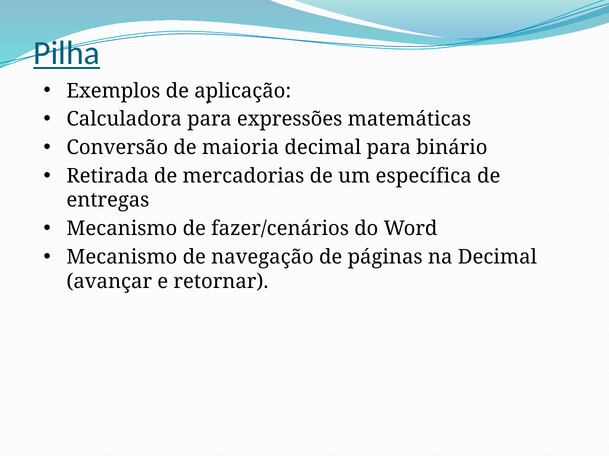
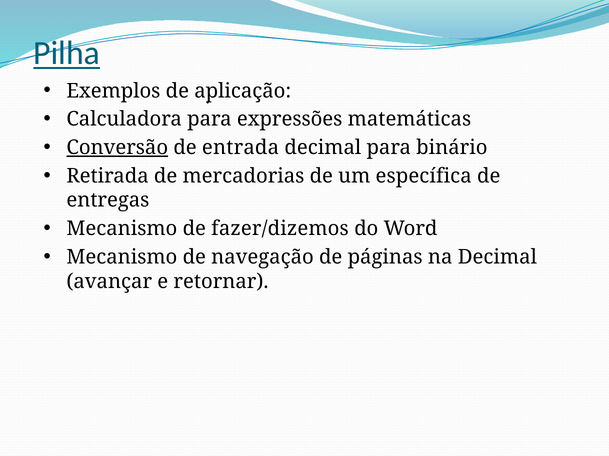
Conversão underline: none -> present (117, 148)
maioria: maioria -> entrada (241, 148)
fazer/cenários: fazer/cenários -> fazer/dizemos (280, 229)
